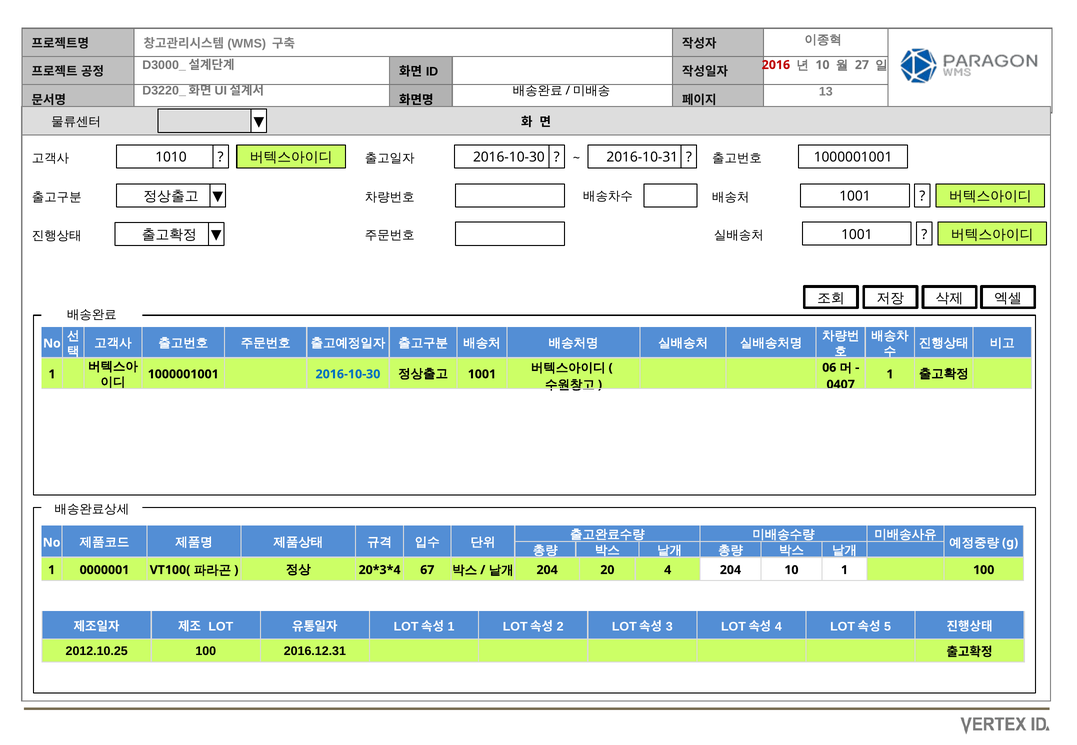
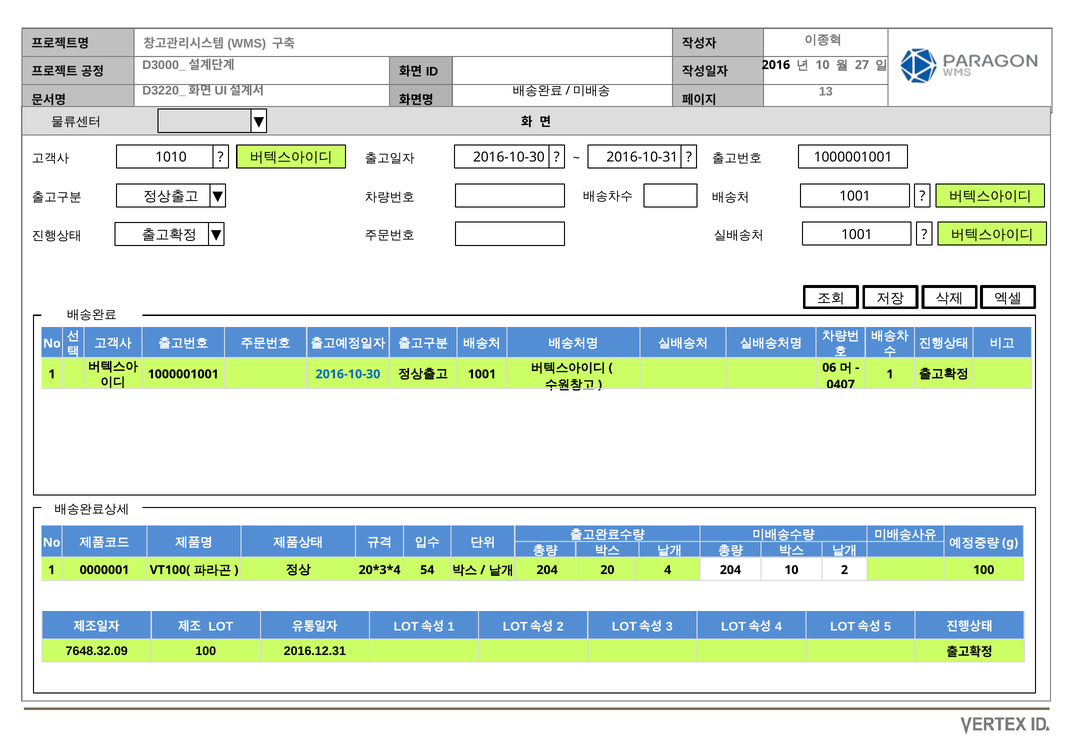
2016 colour: red -> black (776, 65)
67: 67 -> 54 (427, 570)
10 1: 1 -> 2 (845, 570)
2012.10.25: 2012.10.25 -> 7648.32.09 (97, 652)
